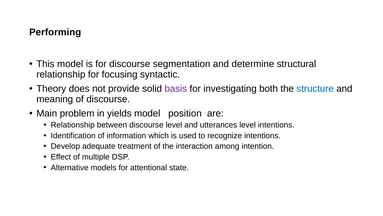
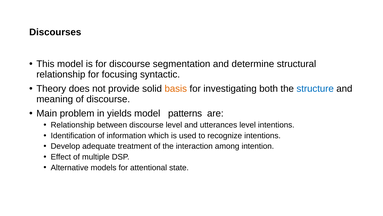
Performing: Performing -> Discourses (55, 32)
basis colour: purple -> orange (176, 89)
position: position -> patterns (185, 113)
